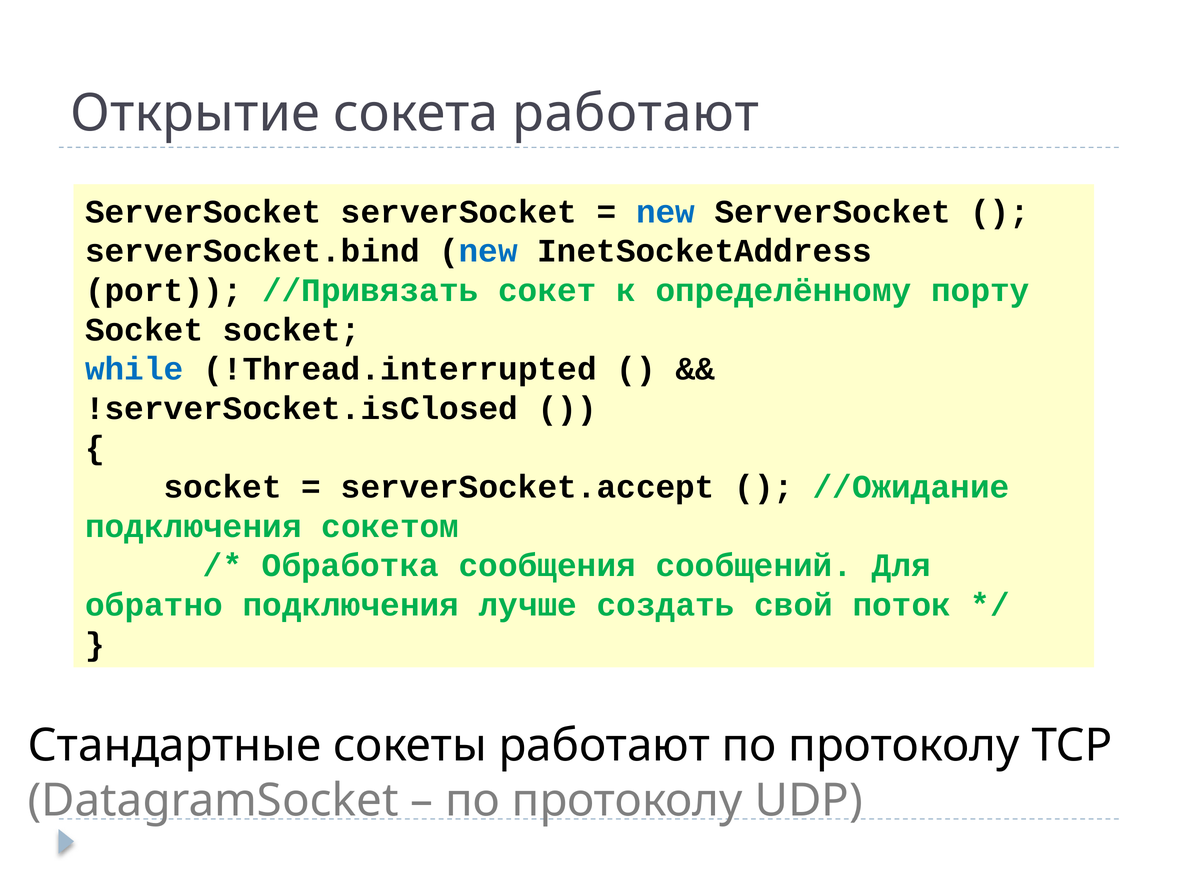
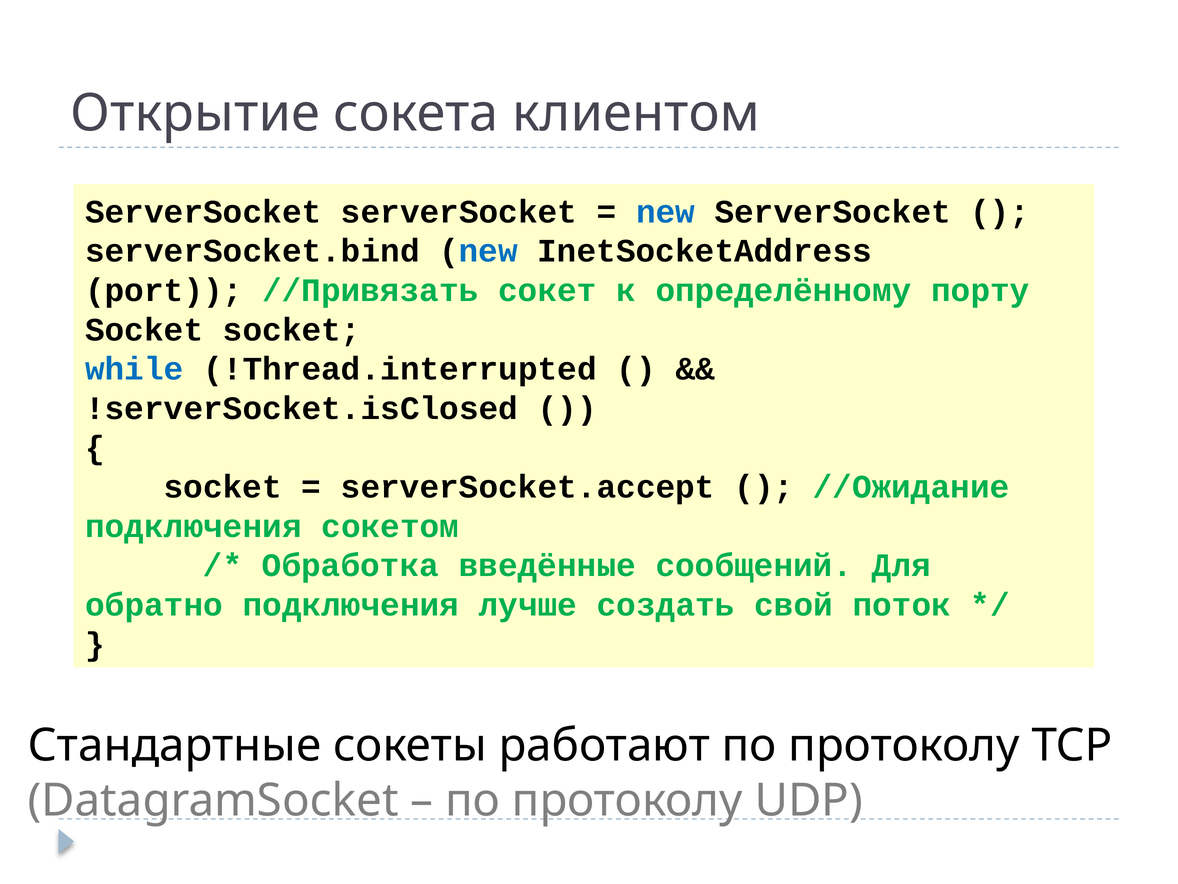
сокета работают: работают -> клиентом (636, 114)
сообщения: сообщения -> введённые (547, 565)
